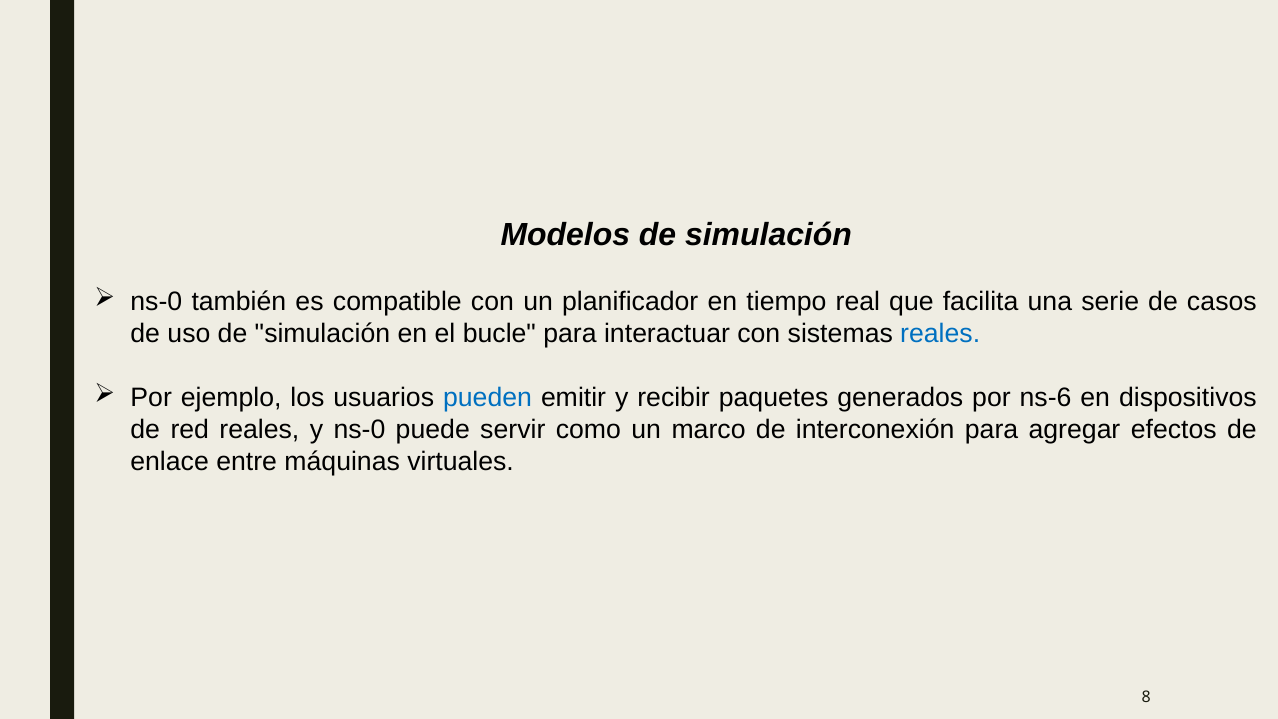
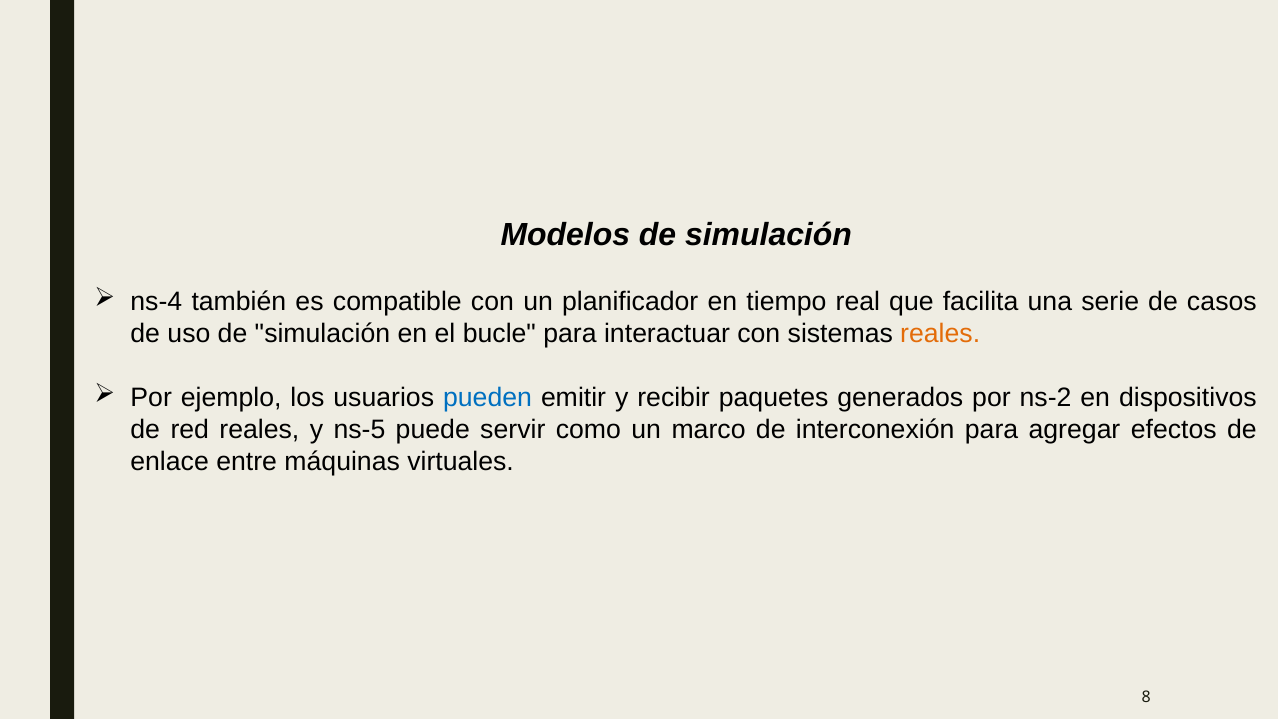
ns-0: ns-0 -> ns-4 (156, 302)
reales colour: blue -> orange (940, 334)
ns-6: ns-6 -> ns-2 (1046, 398)
y ns-0: ns-0 -> ns-5 (359, 430)
